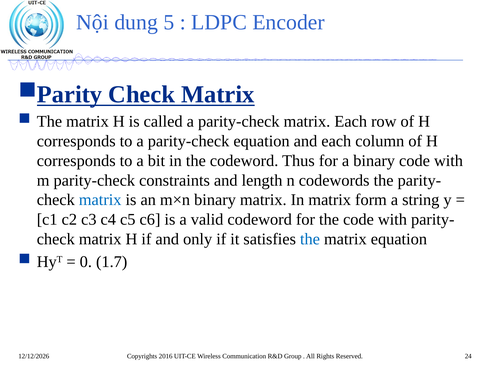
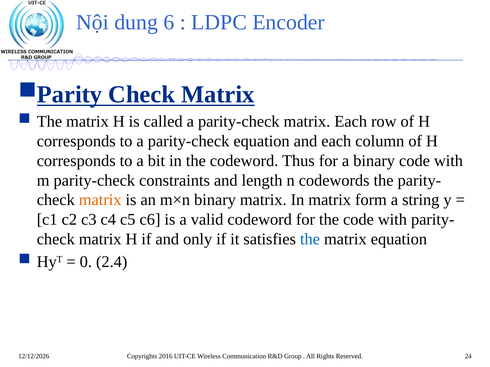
5: 5 -> 6 (169, 22)
matrix colour: blue -> orange (100, 200)
1.7: 1.7 -> 2.4 (112, 262)
